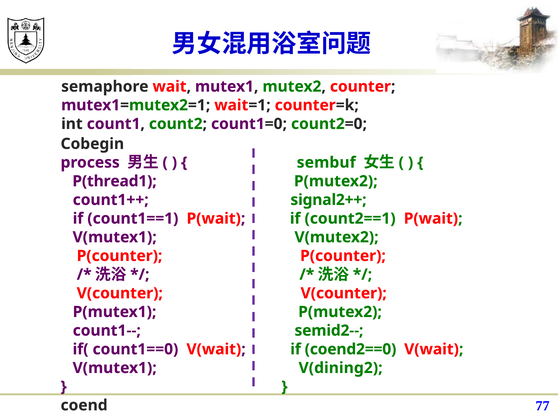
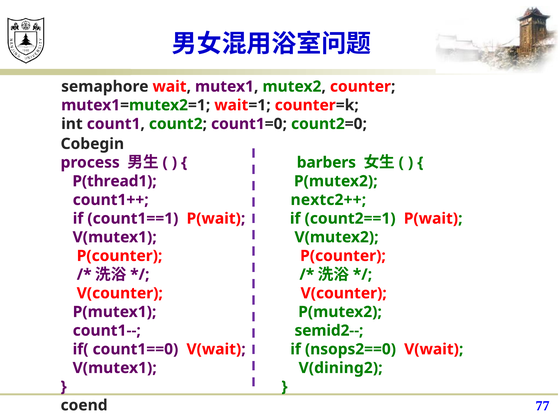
sembuf: sembuf -> barbers (326, 162)
signal2++: signal2++ -> nextc2++ (328, 200)
coend2==0: coend2==0 -> nsops2==0 (350, 349)
